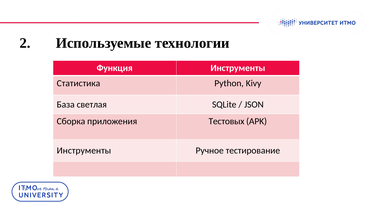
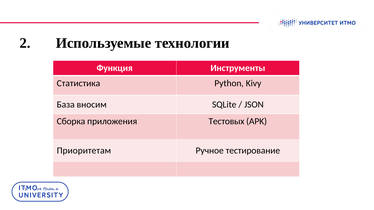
светлая: светлая -> вносим (92, 105)
Инструменты: Инструменты -> Приоритетам (84, 151)
